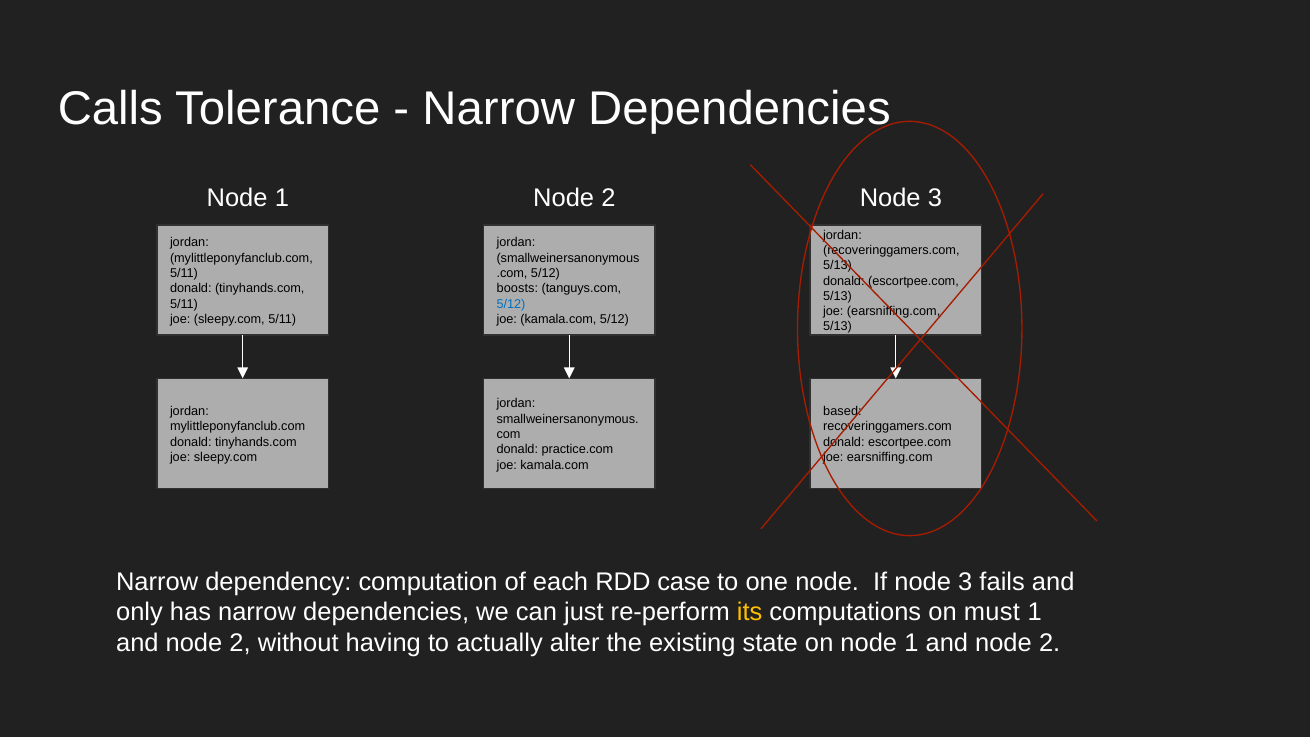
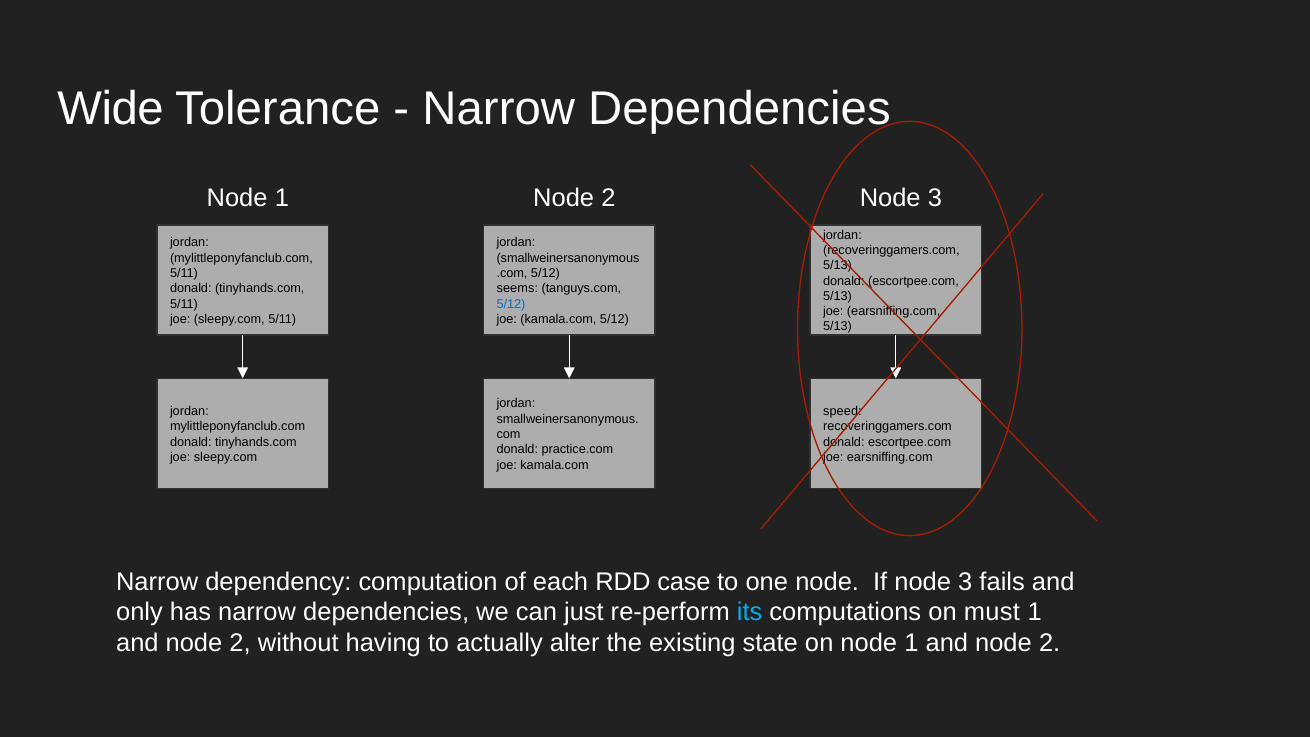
Calls: Calls -> Wide (111, 109)
boosts: boosts -> seems (517, 289)
based: based -> speed (842, 411)
its colour: yellow -> light blue (750, 612)
